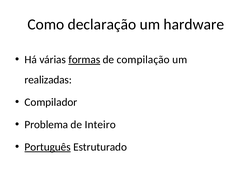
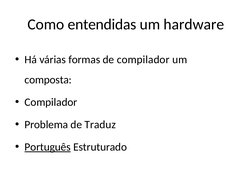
declaração: declaração -> entendidas (102, 24)
formas underline: present -> none (84, 60)
de compilação: compilação -> compilador (143, 60)
realizadas: realizadas -> composta (48, 80)
Inteiro: Inteiro -> Traduz (100, 125)
